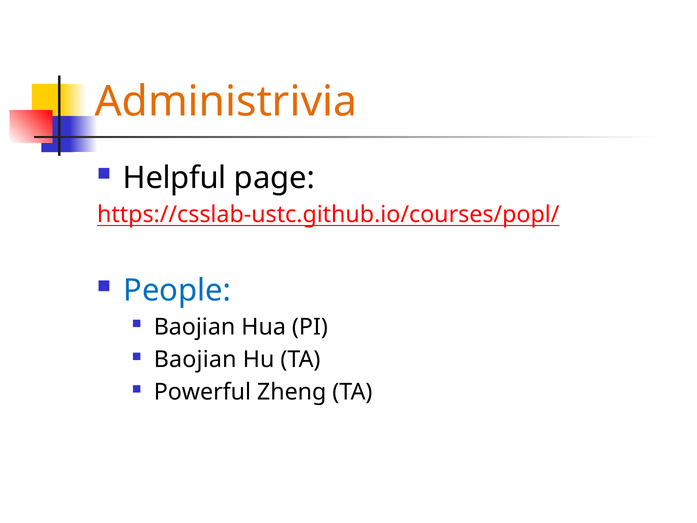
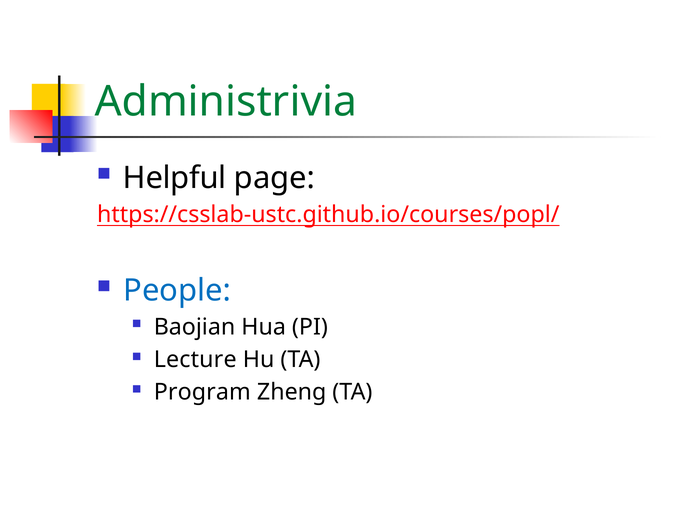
Administrivia colour: orange -> green (226, 102)
Baojian: Baojian -> Lecture (195, 359)
Powerful: Powerful -> Program (202, 392)
